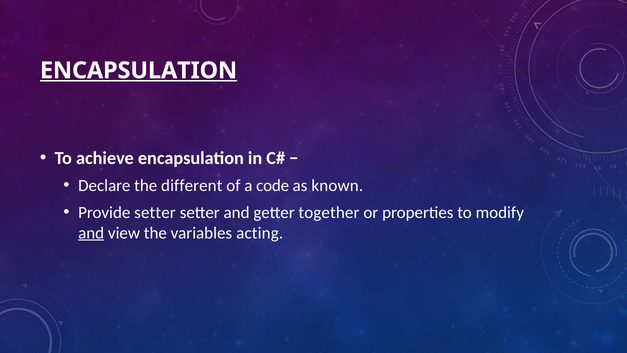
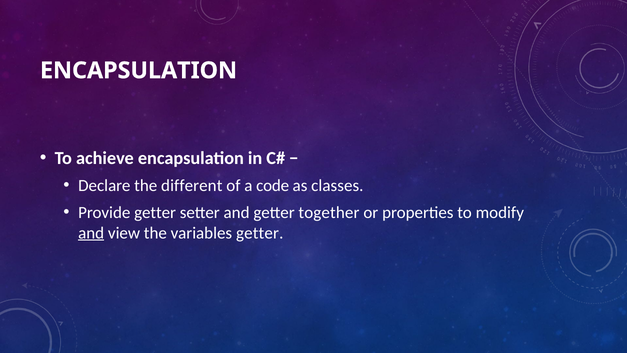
ENCAPSULATION underline: present -> none (139, 70)
known: known -> classes (337, 185)
Provide setter: setter -> getter (155, 212)
variables acting: acting -> getter (260, 233)
